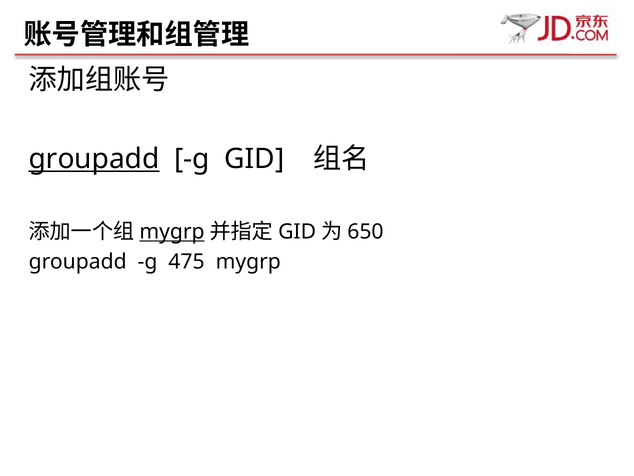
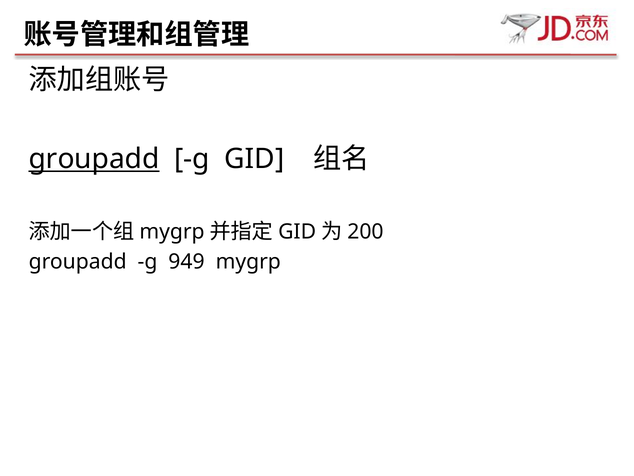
mygrp underline: present -> none (172, 232)
650: 650 -> 200 (365, 232)
475: 475 -> 949 (186, 261)
